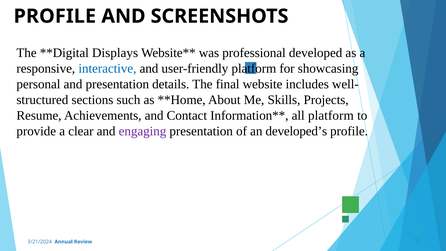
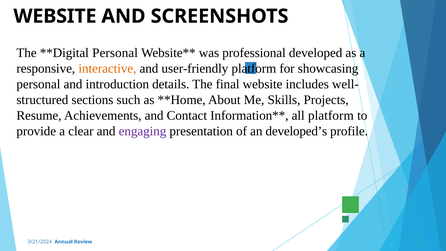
PROFILE: PROFILE -> WEBSITE (55, 16)
Displays: Displays -> Personal (115, 53)
interactive colour: blue -> orange (107, 69)
and presentation: presentation -> introduction (117, 84)
